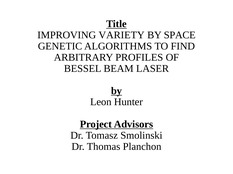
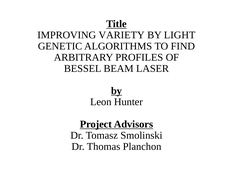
SPACE: SPACE -> LIGHT (180, 35)
